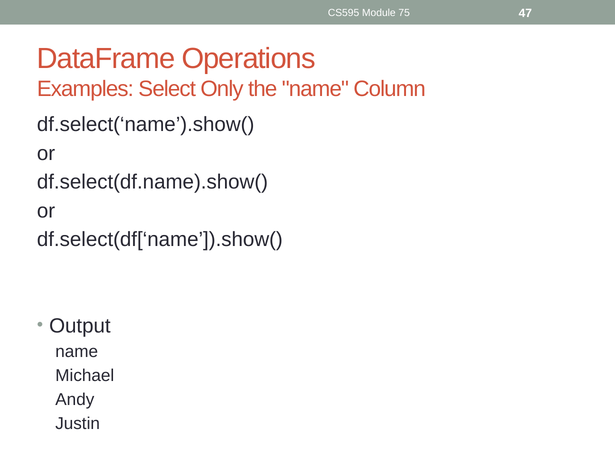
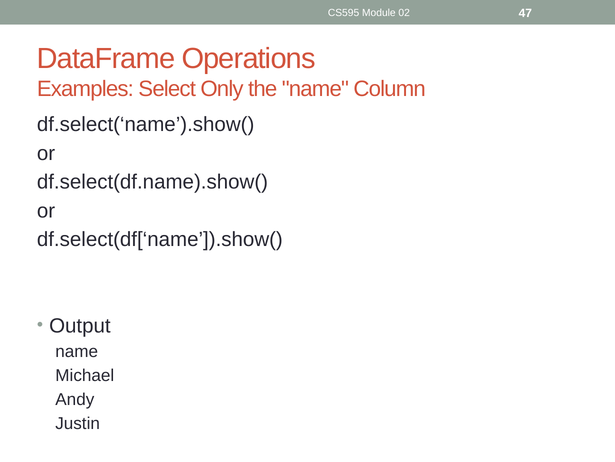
75: 75 -> 02 (404, 13)
